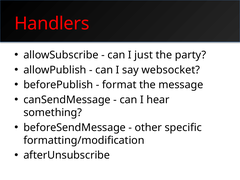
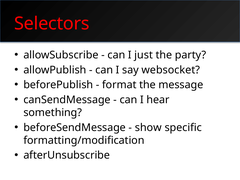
Handlers: Handlers -> Selectors (52, 23)
other: other -> show (148, 128)
